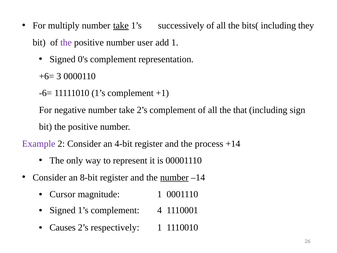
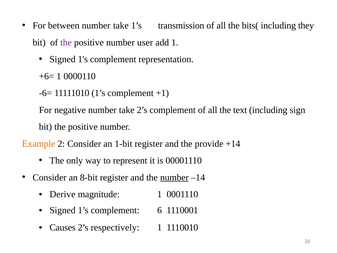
multiply: multiply -> between (64, 26)
take underline: present -> none (121, 26)
successively: successively -> transmission (181, 26)
0's: 0's -> 1's (83, 59)
+6= 3: 3 -> 1 (59, 76)
that: that -> text (240, 110)
Example colour: purple -> orange (39, 144)
4-bit: 4-bit -> 1-bit (123, 144)
process: process -> provide (209, 144)
Cursor: Cursor -> Derive (62, 194)
4: 4 -> 6 (160, 210)
